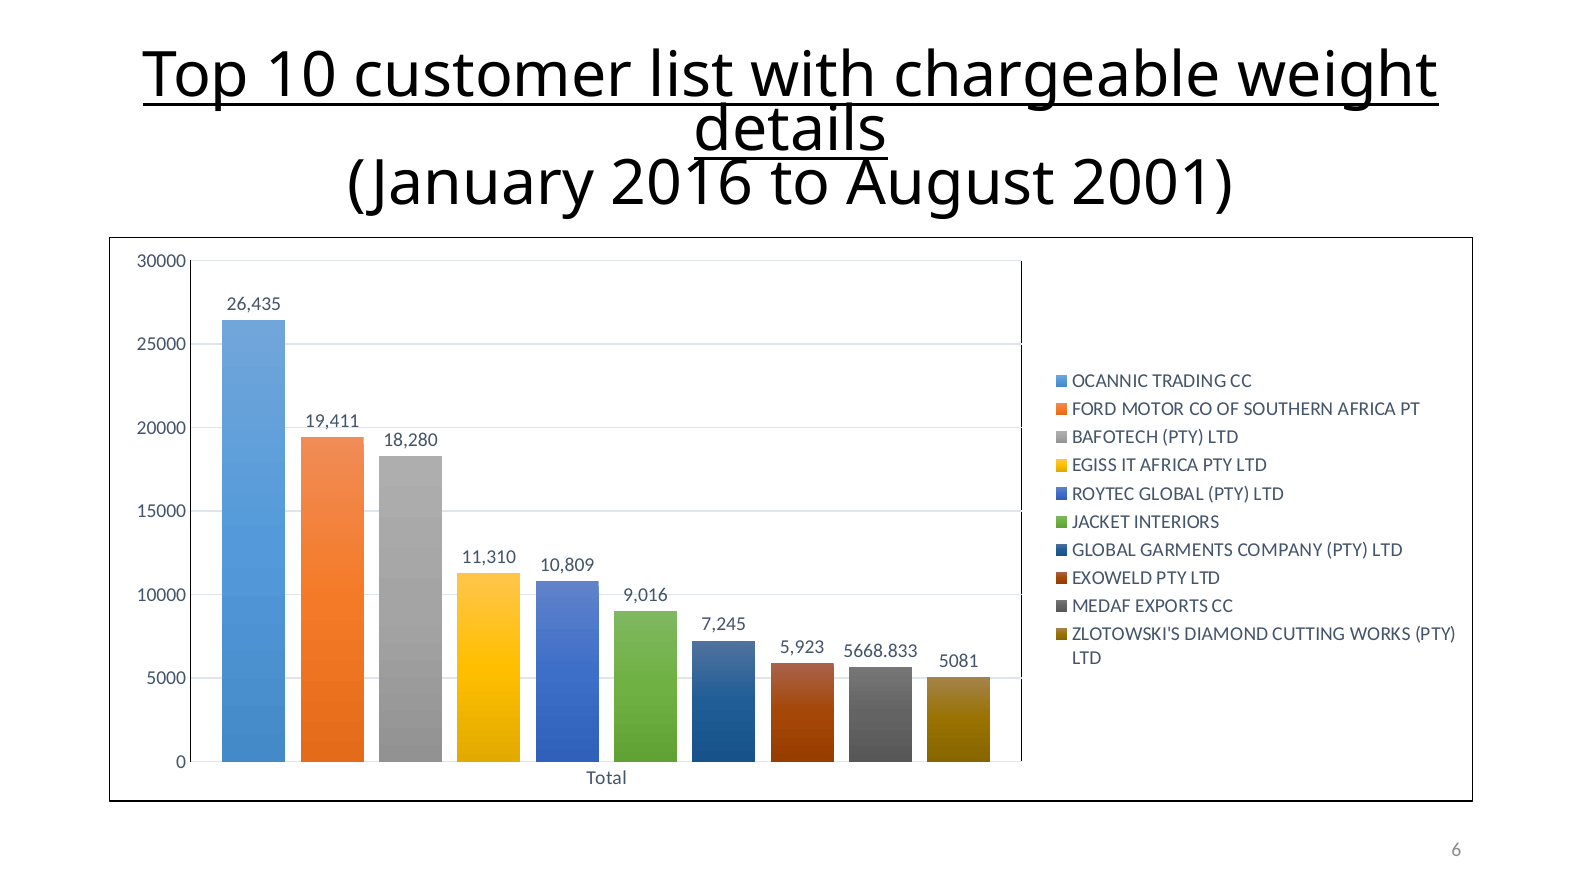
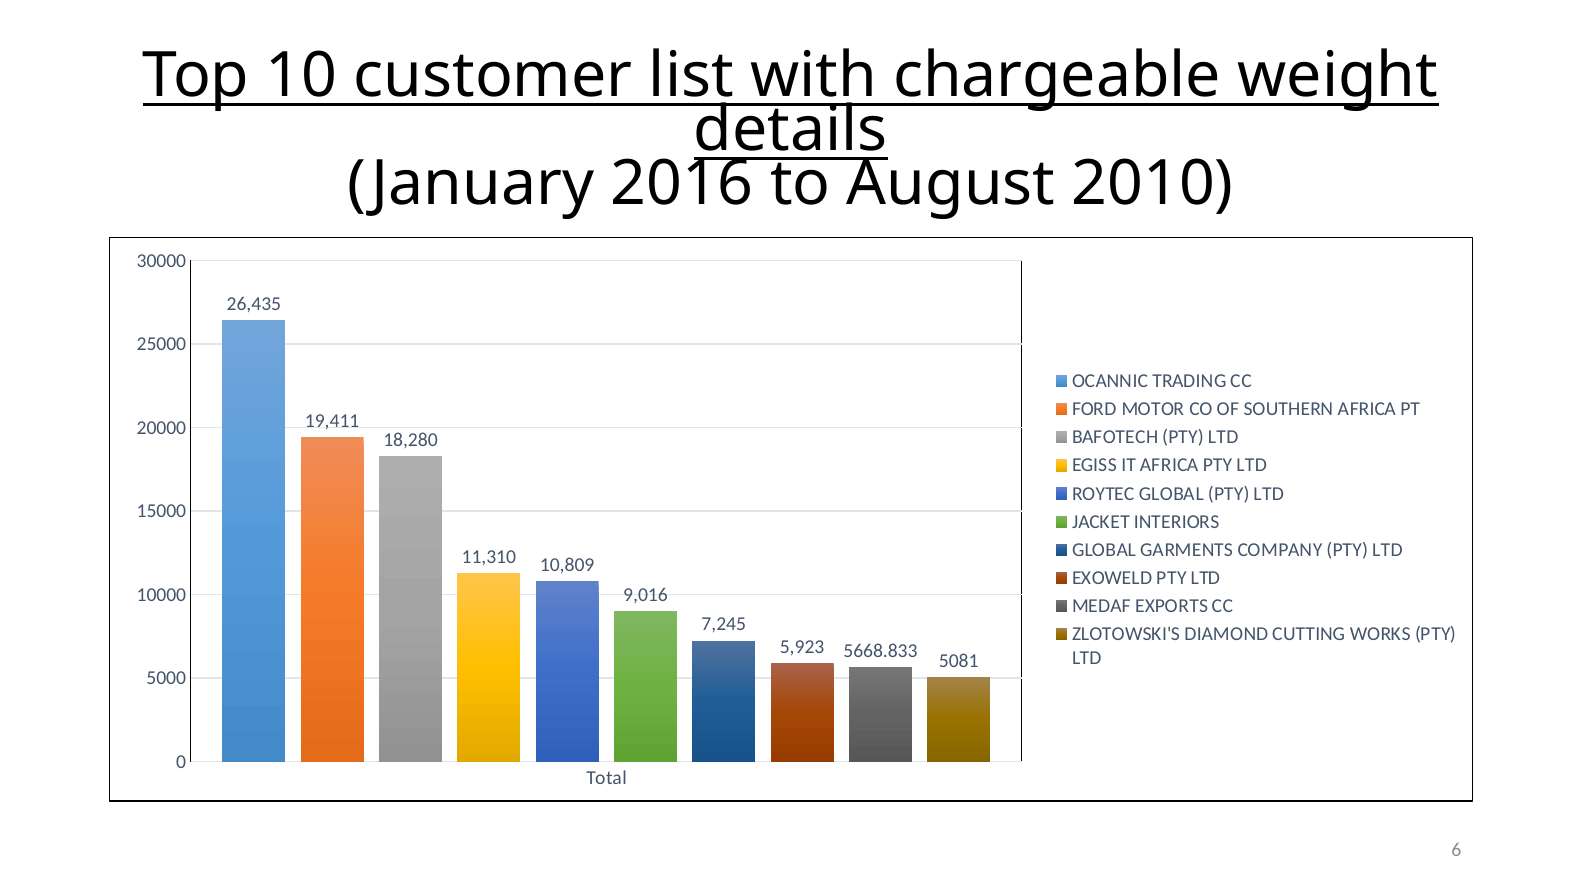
2001: 2001 -> 2010 (1153, 184)
